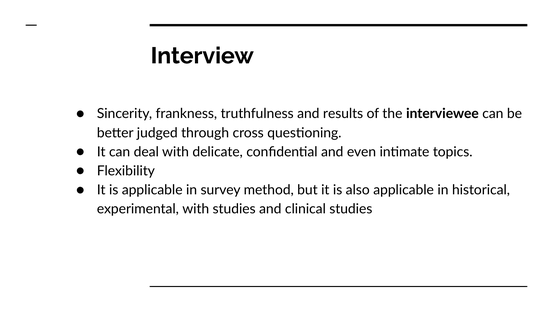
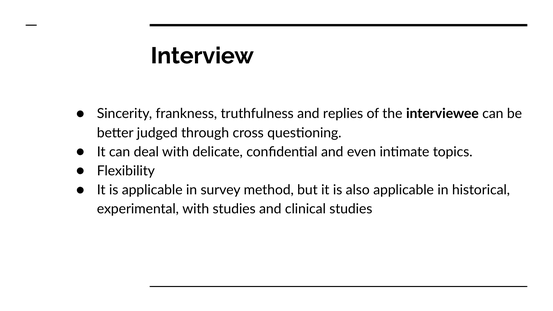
results: results -> replies (343, 114)
